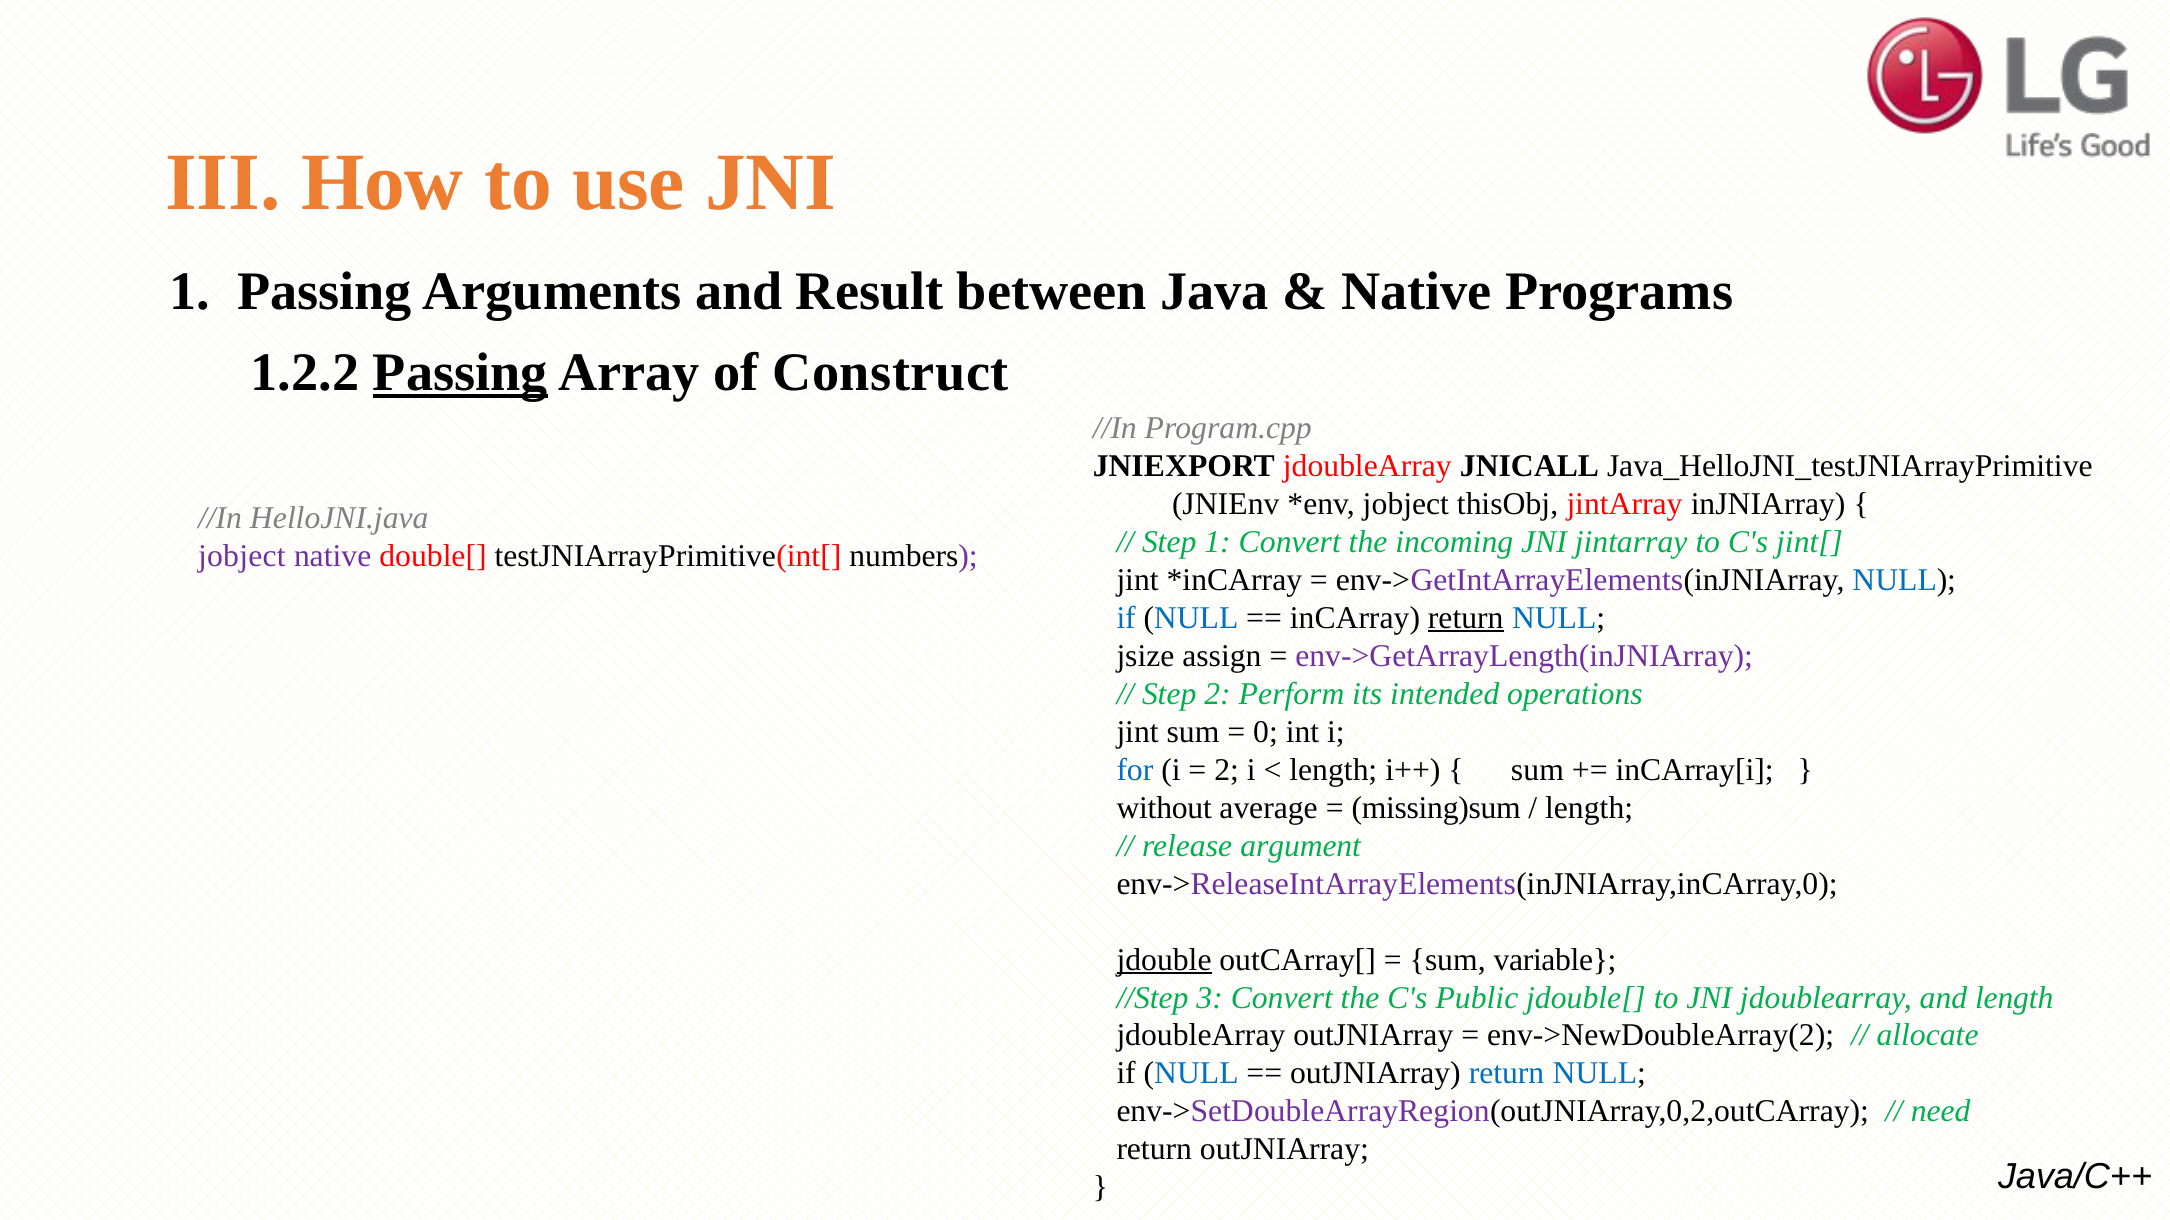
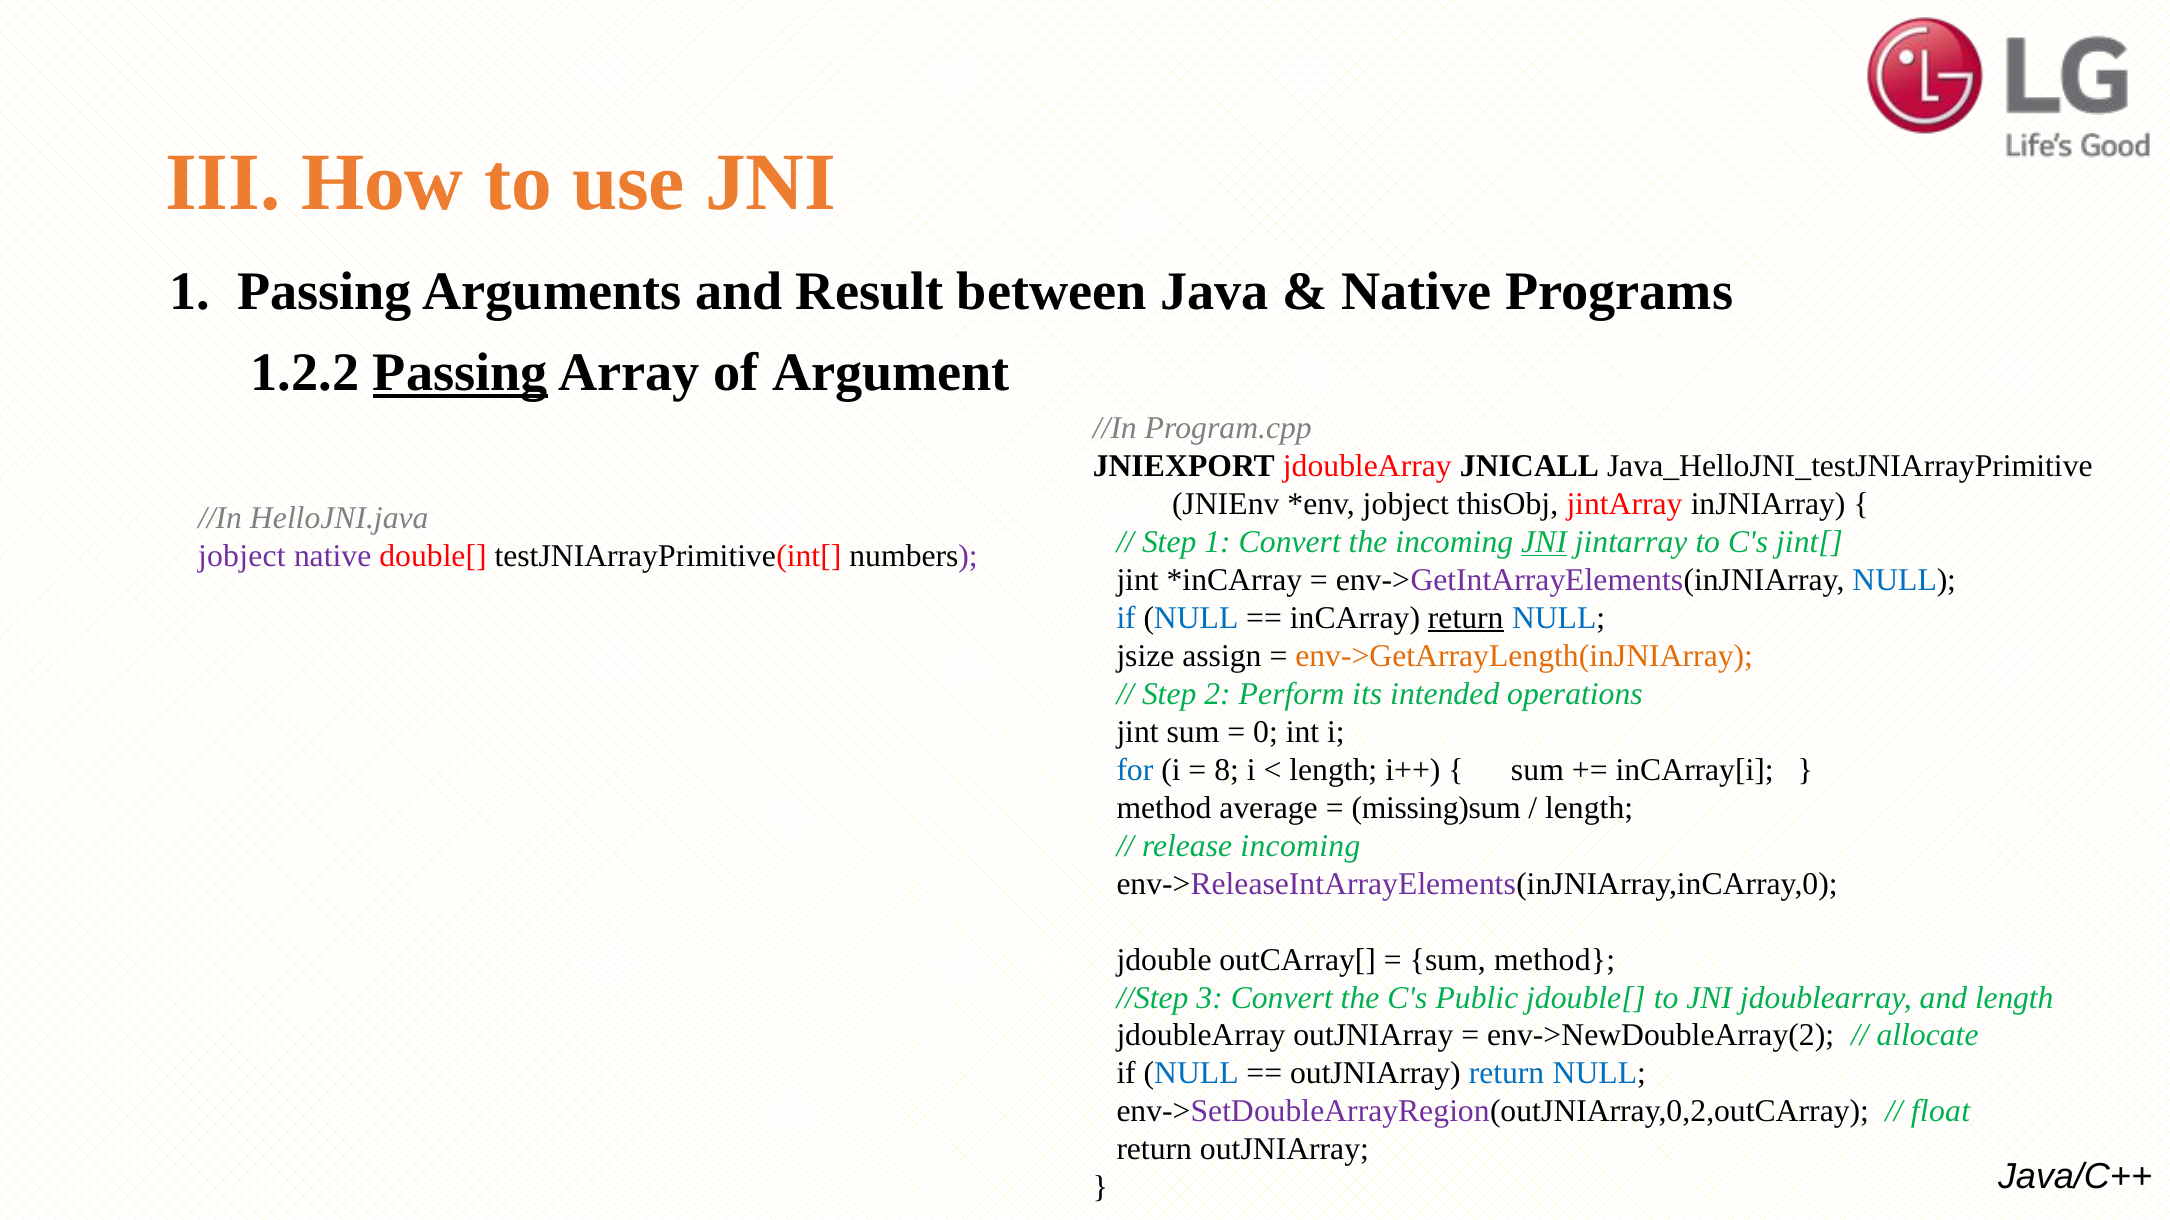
Construct: Construct -> Argument (891, 373)
JNI underline: none -> present (1544, 542)
env->GetArrayLength(inJNIArray colour: purple -> orange (1524, 656)
2: 2 -> 8 (1227, 770)
without: without -> method (1164, 808)
release argument: argument -> incoming (1300, 846)
jdouble underline: present -> none (1164, 960)
sum variable: variable -> method (1555, 960)
need: need -> float (1940, 1112)
